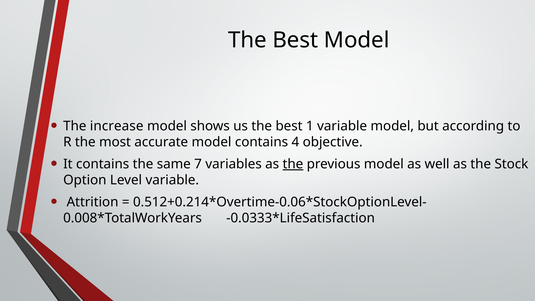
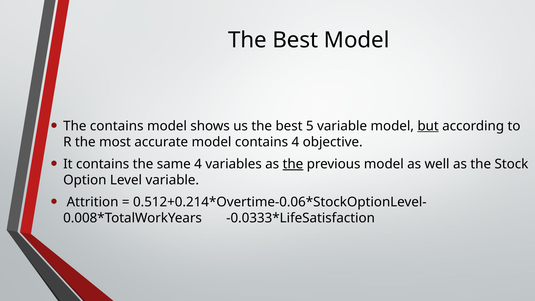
The increase: increase -> contains (117, 126)
1: 1 -> 5 (310, 126)
but underline: none -> present (428, 126)
same 7: 7 -> 4 (198, 164)
